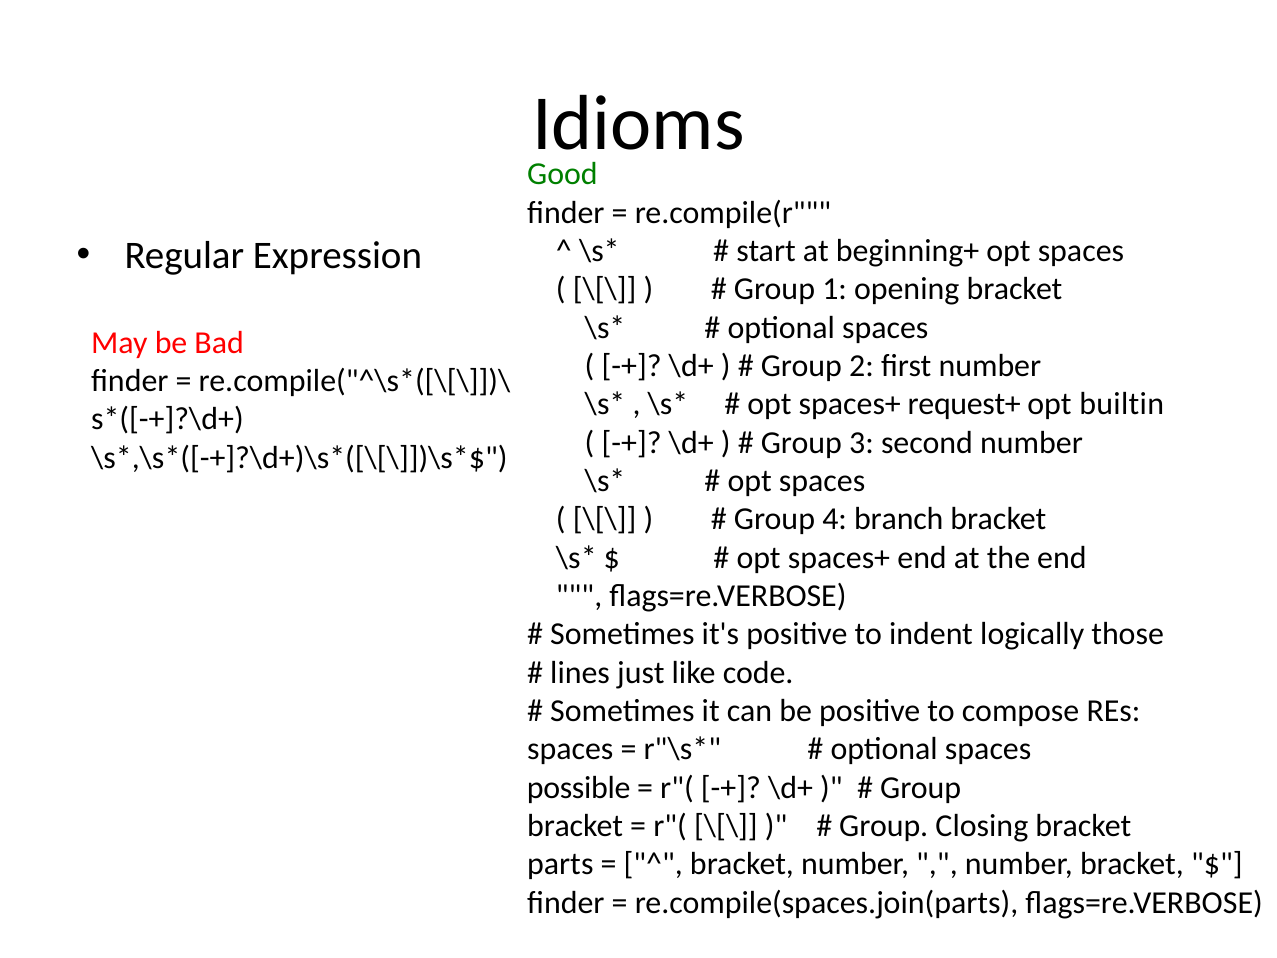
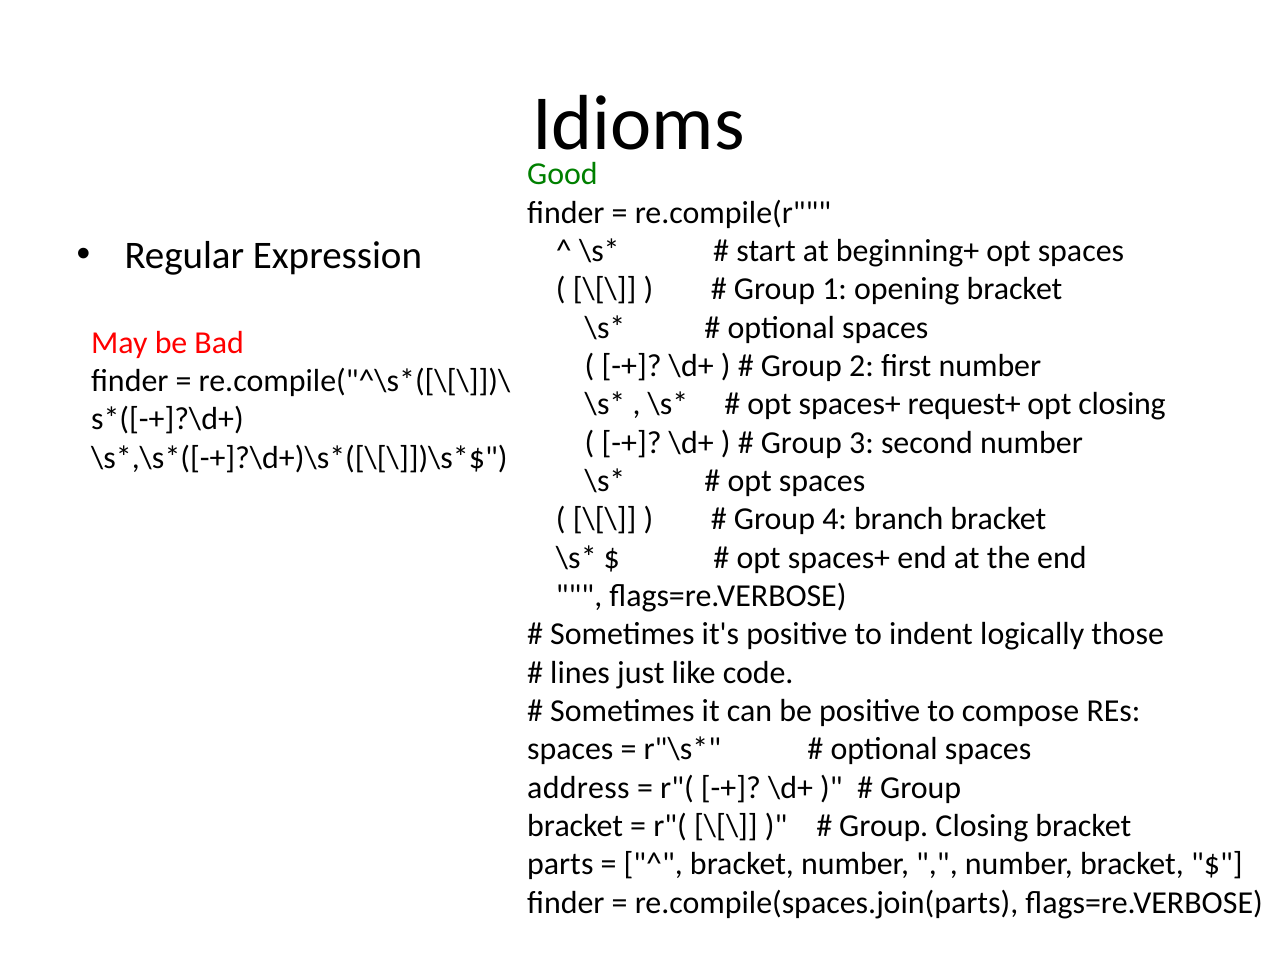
opt builtin: builtin -> closing (1122, 404)
possible: possible -> address (578, 787)
